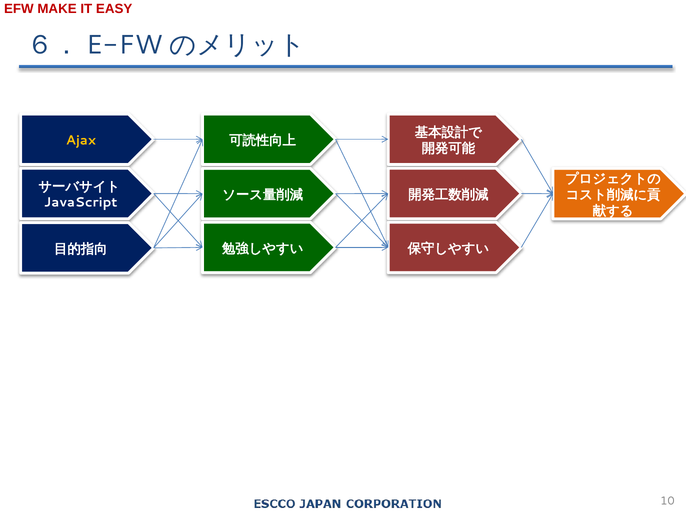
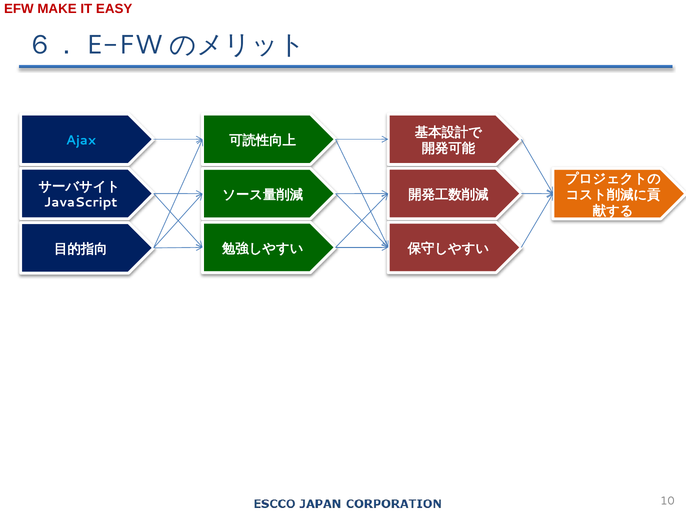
Ajax colour: yellow -> light blue (81, 140)
